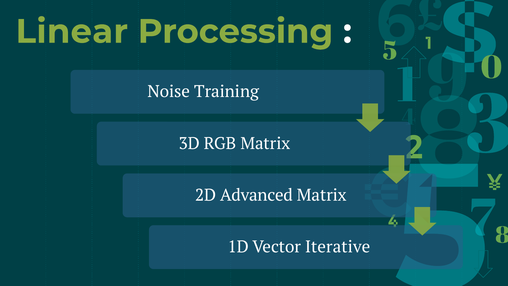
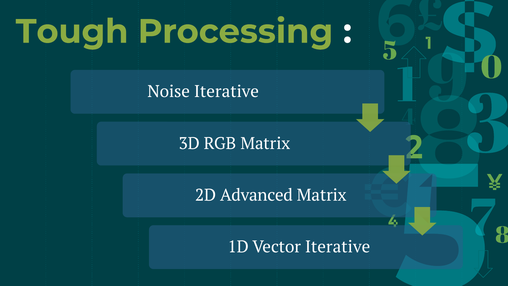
Linear: Linear -> Tough (72, 32)
Noise Training: Training -> Iterative (227, 92)
